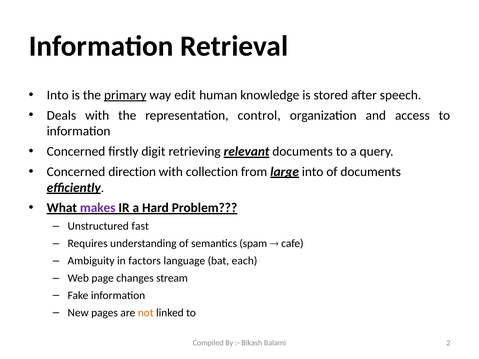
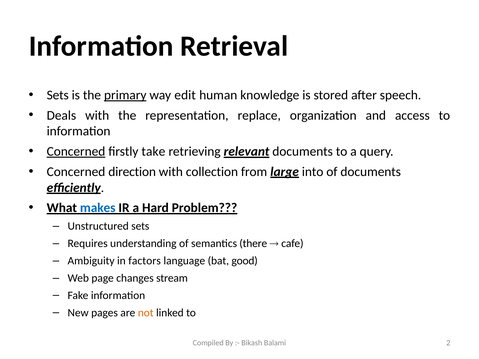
Into: Into -> Sets (58, 95)
control: control -> replace (259, 115)
Concerned underline: none -> present (76, 152)
digit: digit -> take (153, 152)
makes colour: purple -> blue (98, 208)
Unstructured fast: fast -> sets (140, 226)
spam: spam -> there (253, 244)
each: each -> good (245, 261)
